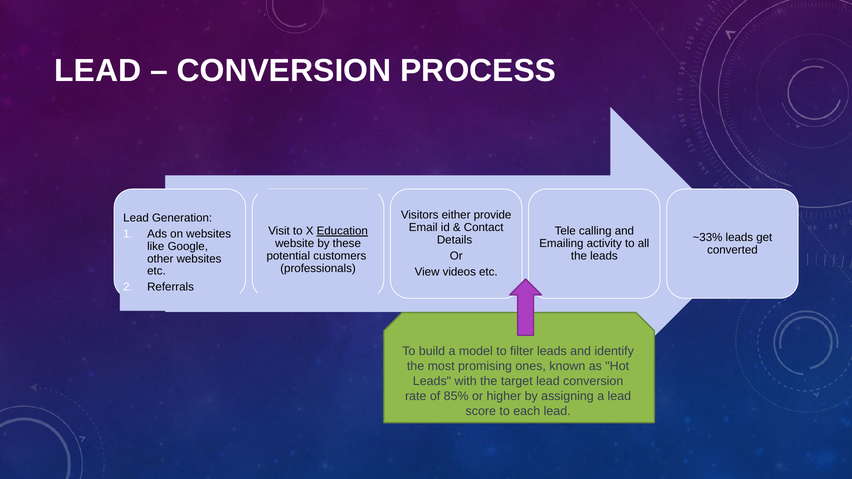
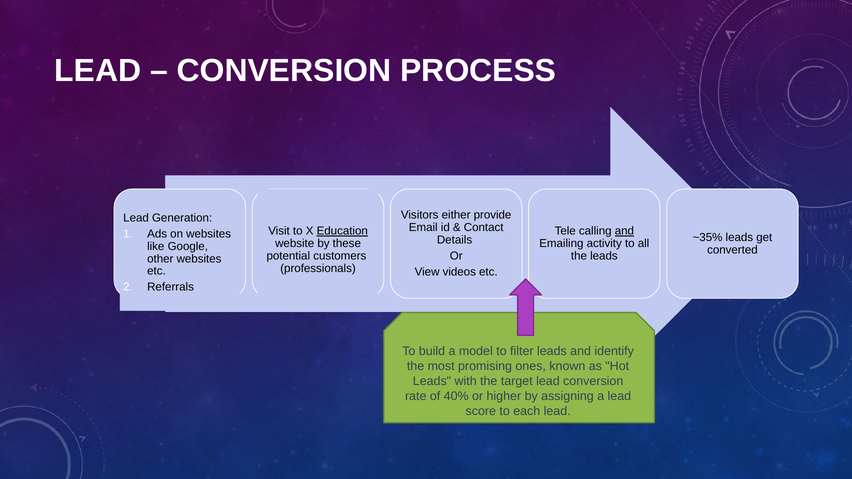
and underline: none -> present (624, 231)
~33%: ~33% -> ~35% (708, 237)
85%: 85% -> 40% (456, 396)
